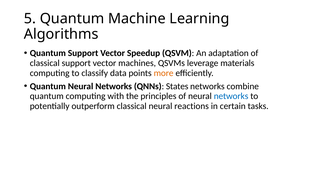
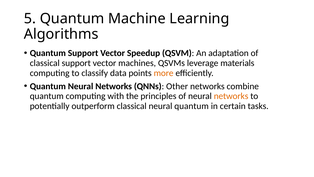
States: States -> Other (177, 86)
networks colour: blue -> orange (231, 96)
neural reactions: reactions -> quantum (192, 106)
